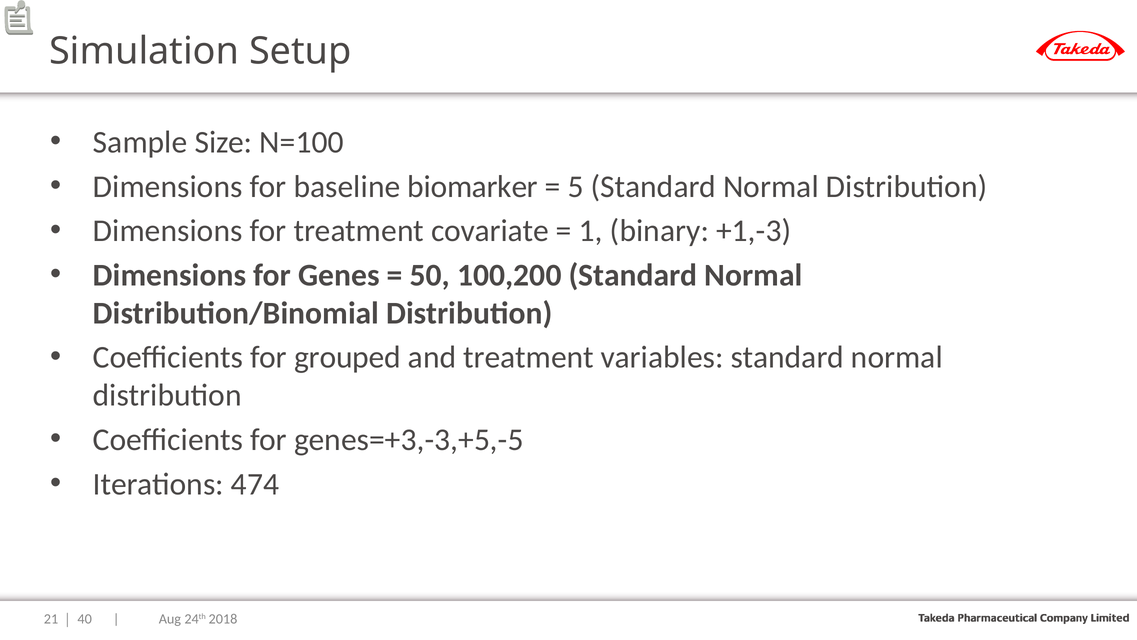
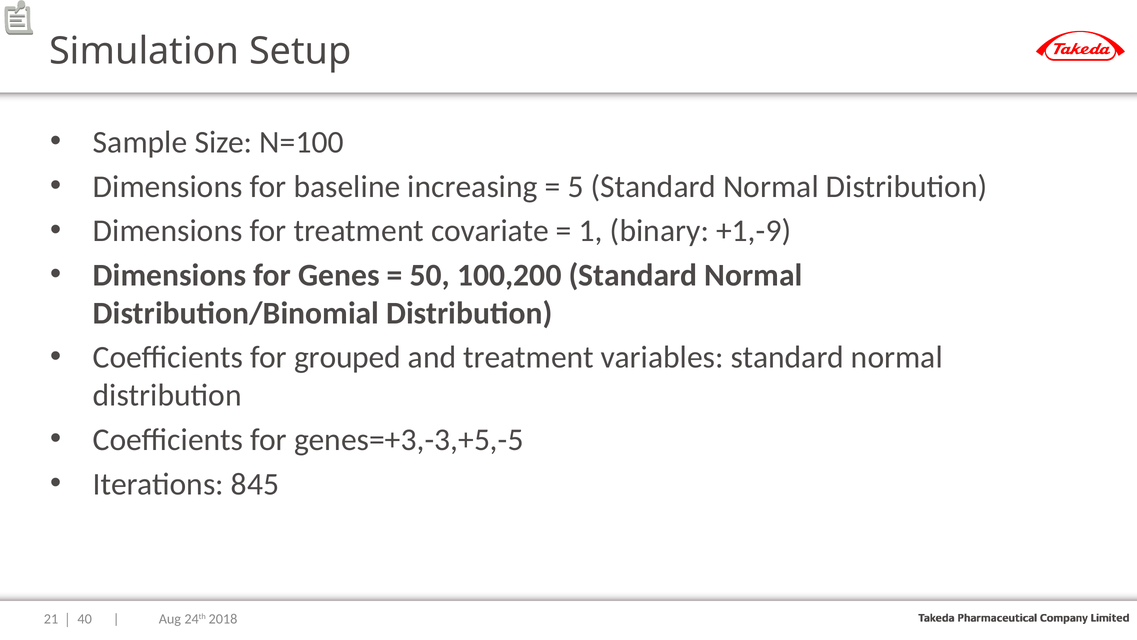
biomarker: biomarker -> increasing (473, 186)
+1,-3: +1,-3 -> +1,-9 (754, 231)
474: 474 -> 845 (255, 484)
